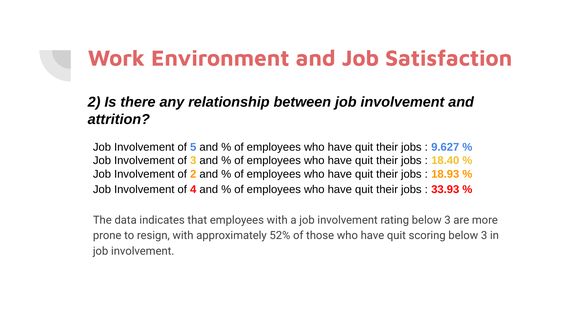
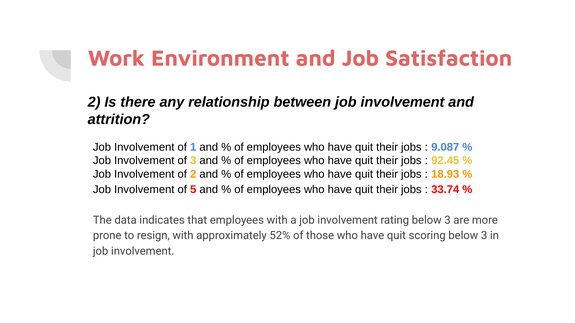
5: 5 -> 1 (193, 147)
9.627: 9.627 -> 9.087 (445, 147)
18.40: 18.40 -> 92.45 (445, 161)
4: 4 -> 5 (193, 190)
33.93: 33.93 -> 33.74 (445, 190)
